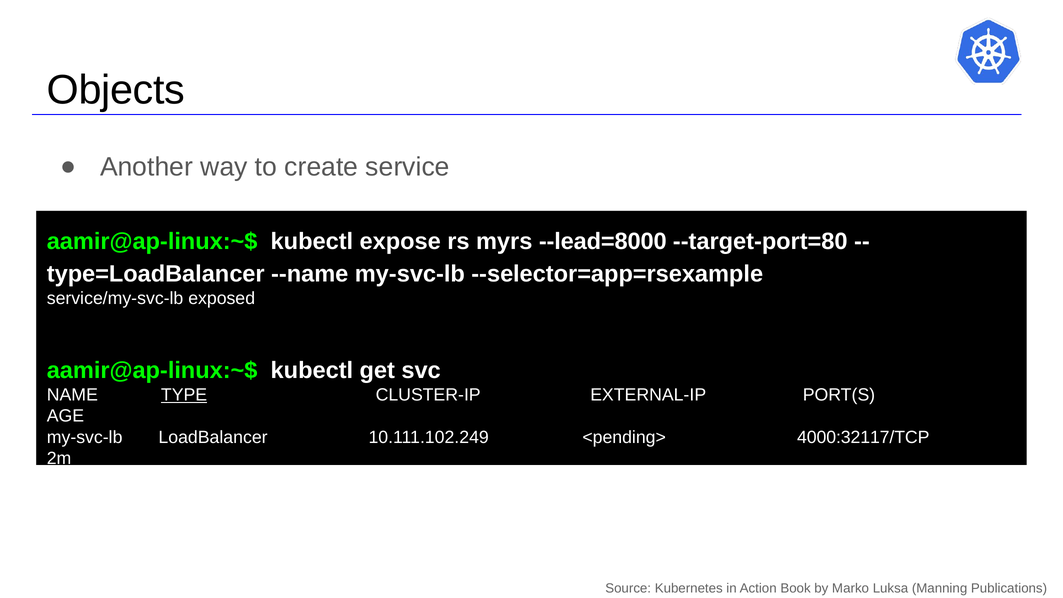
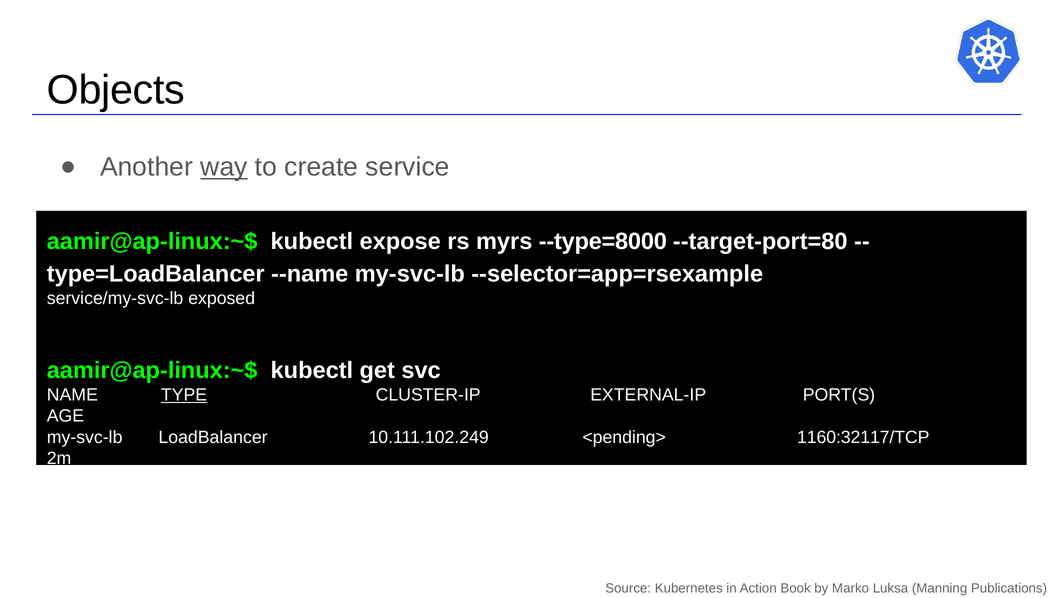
way underline: none -> present (224, 167)
--lead=8000: --lead=8000 -> --type=8000 (603, 242)
4000:32117/TCP: 4000:32117/TCP -> 1160:32117/TCP (863, 437)
